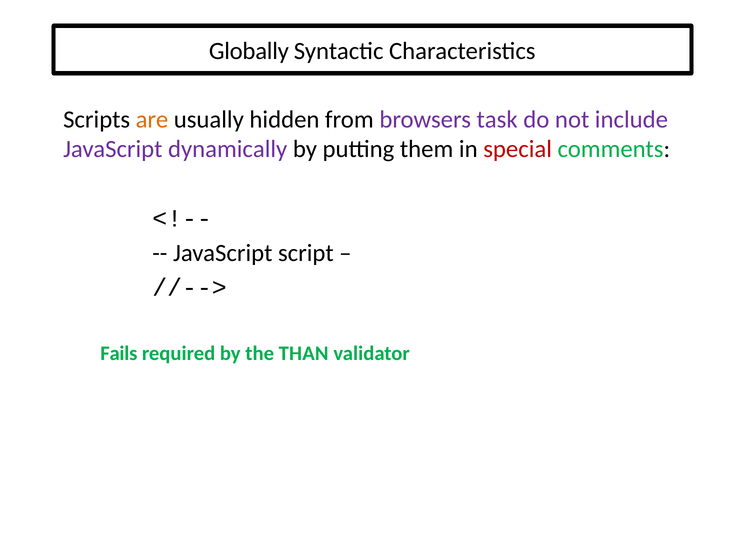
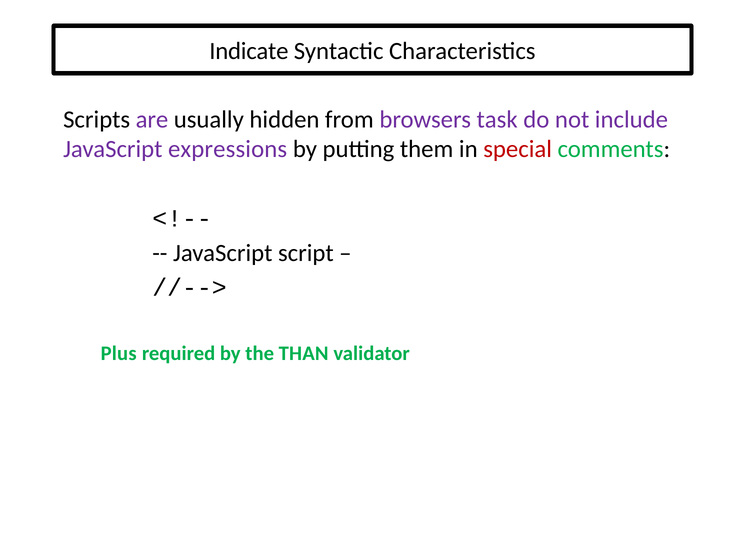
Globally: Globally -> Indicate (249, 51)
are colour: orange -> purple (152, 119)
dynamically: dynamically -> expressions (228, 149)
Fails: Fails -> Plus (119, 354)
